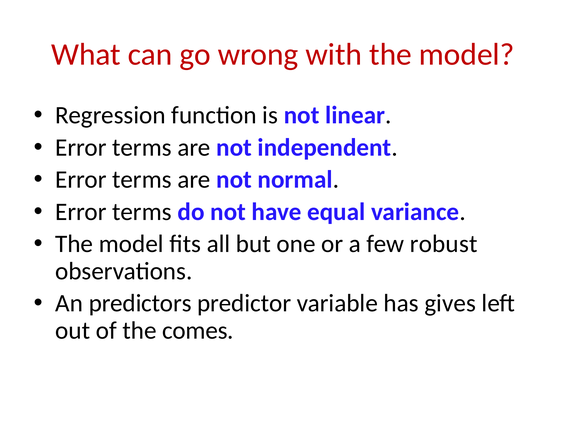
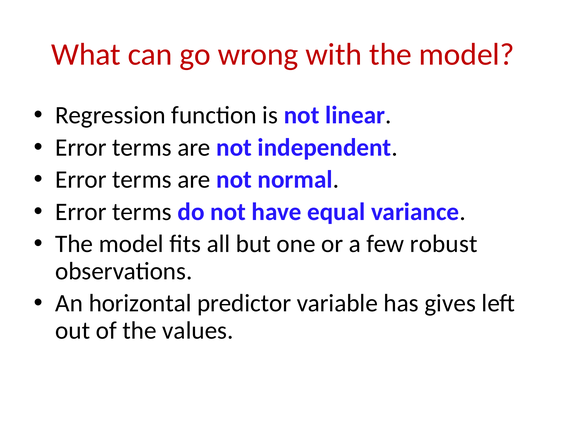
predictors: predictors -> horizontal (140, 304)
comes: comes -> values (198, 331)
